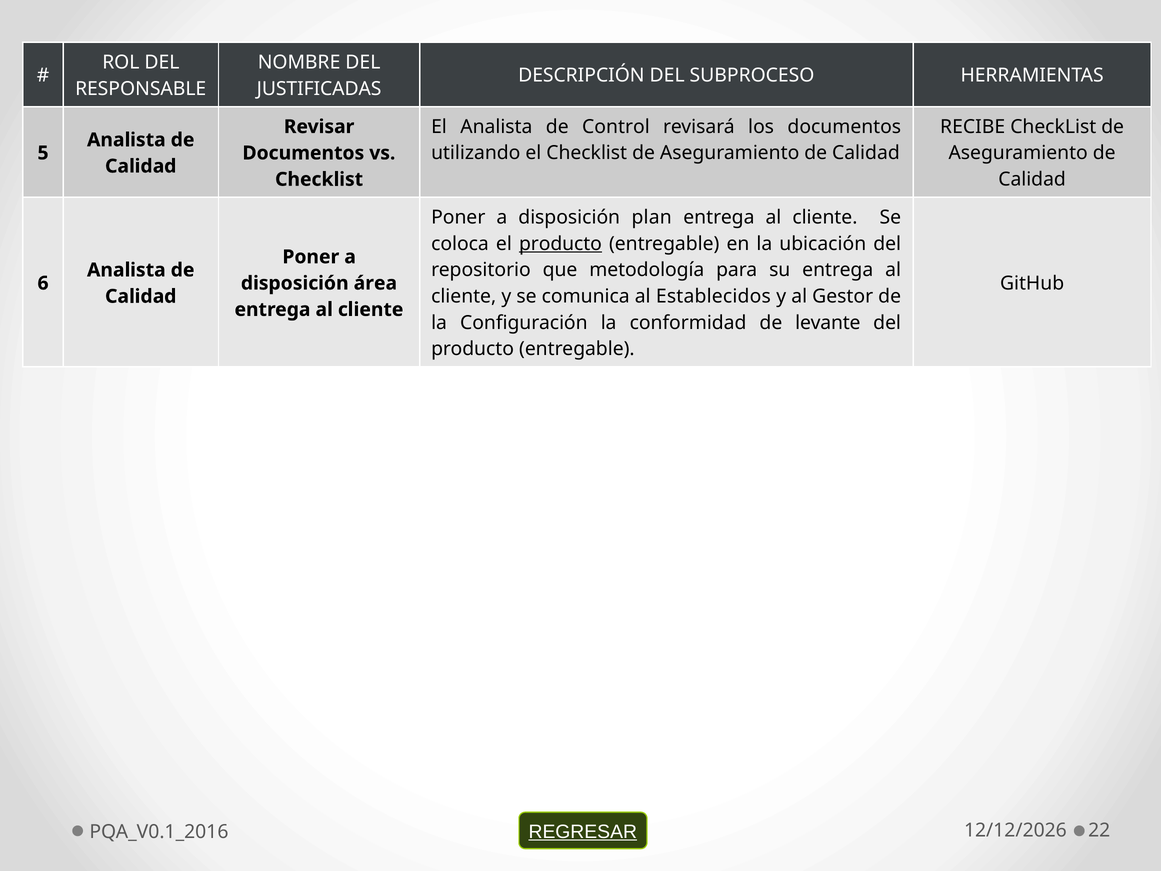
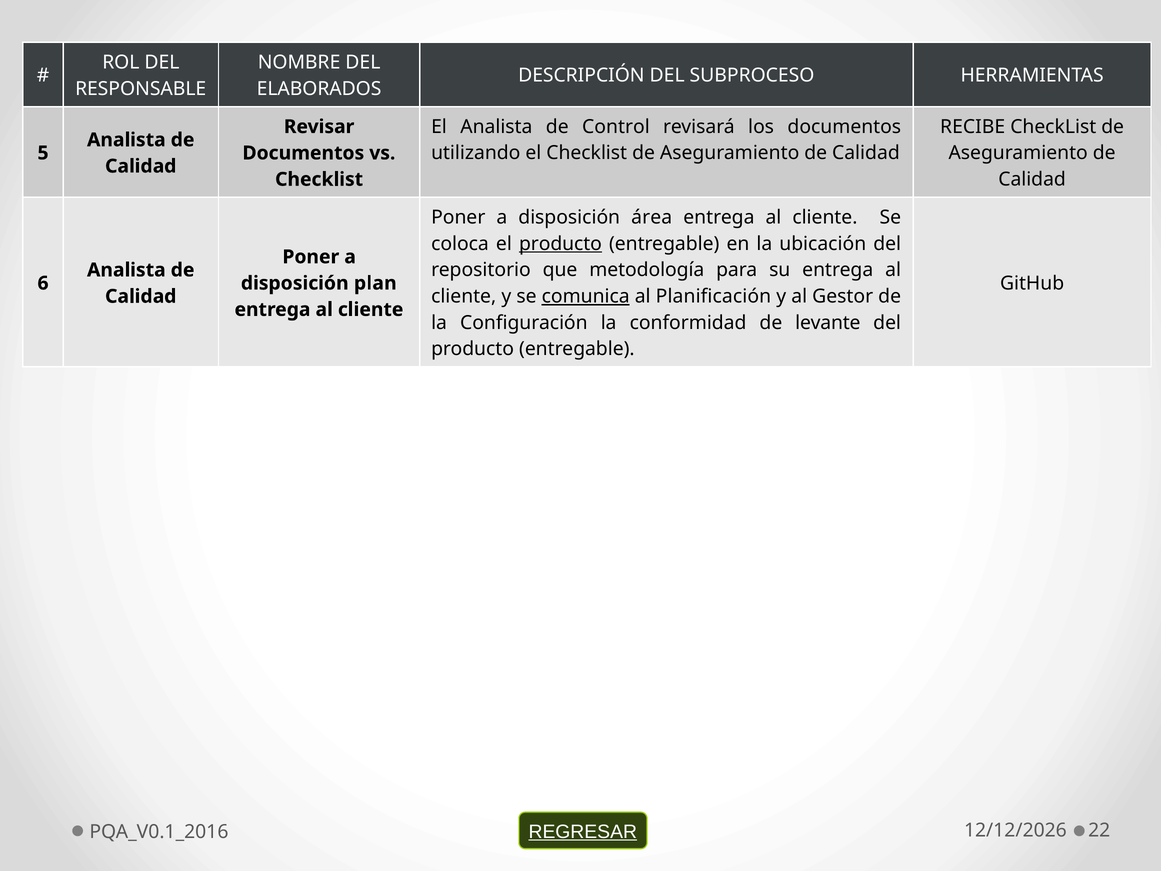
JUSTIFICADAS: JUSTIFICADAS -> ELABORADOS (319, 89)
plan: plan -> área (652, 217)
área: área -> plan (375, 283)
comunica underline: none -> present (586, 296)
Establecidos: Establecidos -> Planificación (713, 296)
